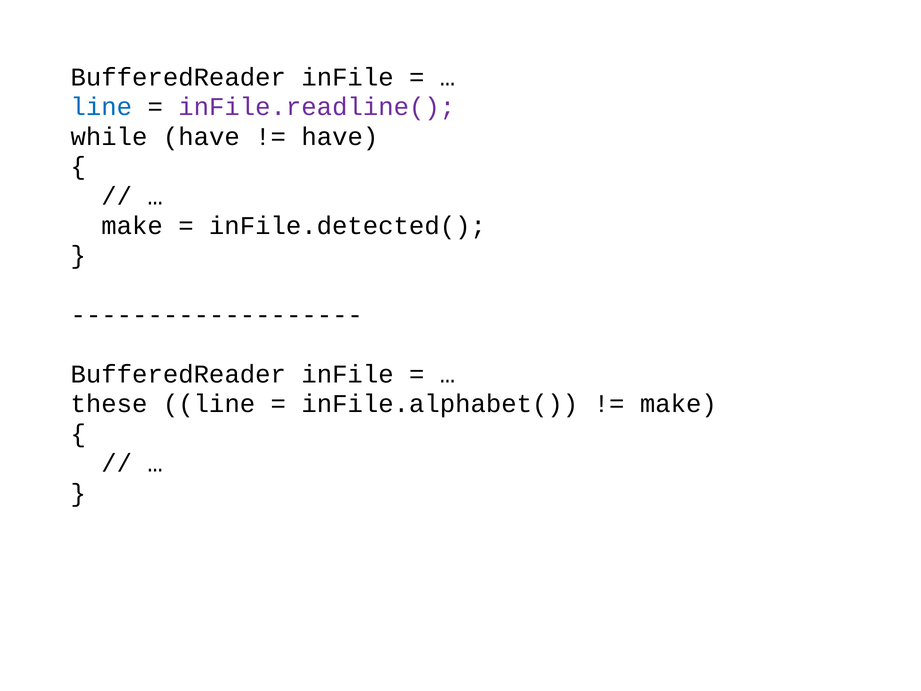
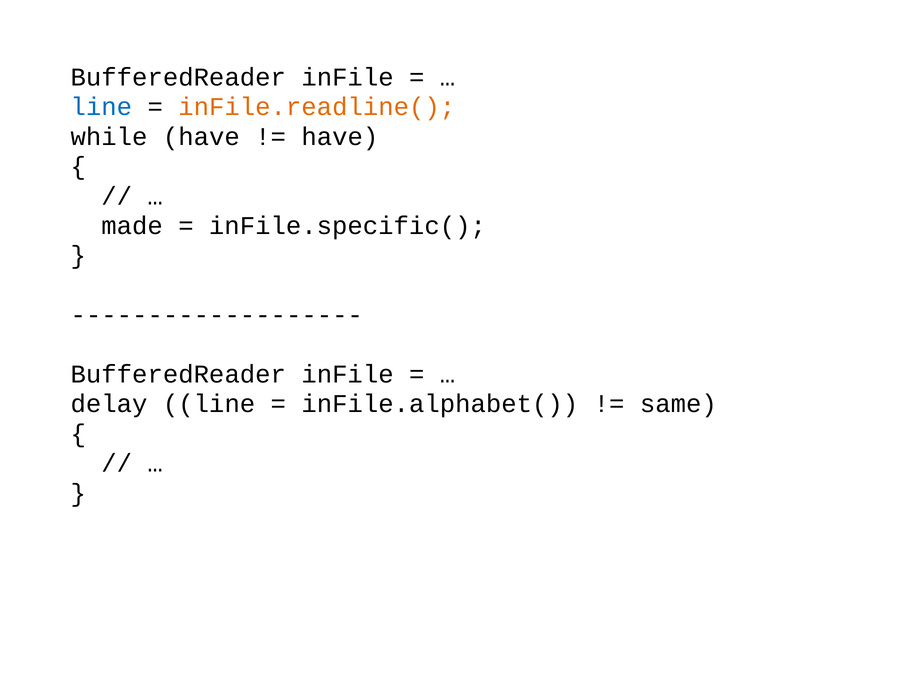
inFile.readline( colour: purple -> orange (317, 107)
make: make -> made (132, 226)
inFile.detected(: inFile.detected( -> inFile.specific( (347, 226)
these: these -> delay (109, 404)
make: make -> same (678, 404)
